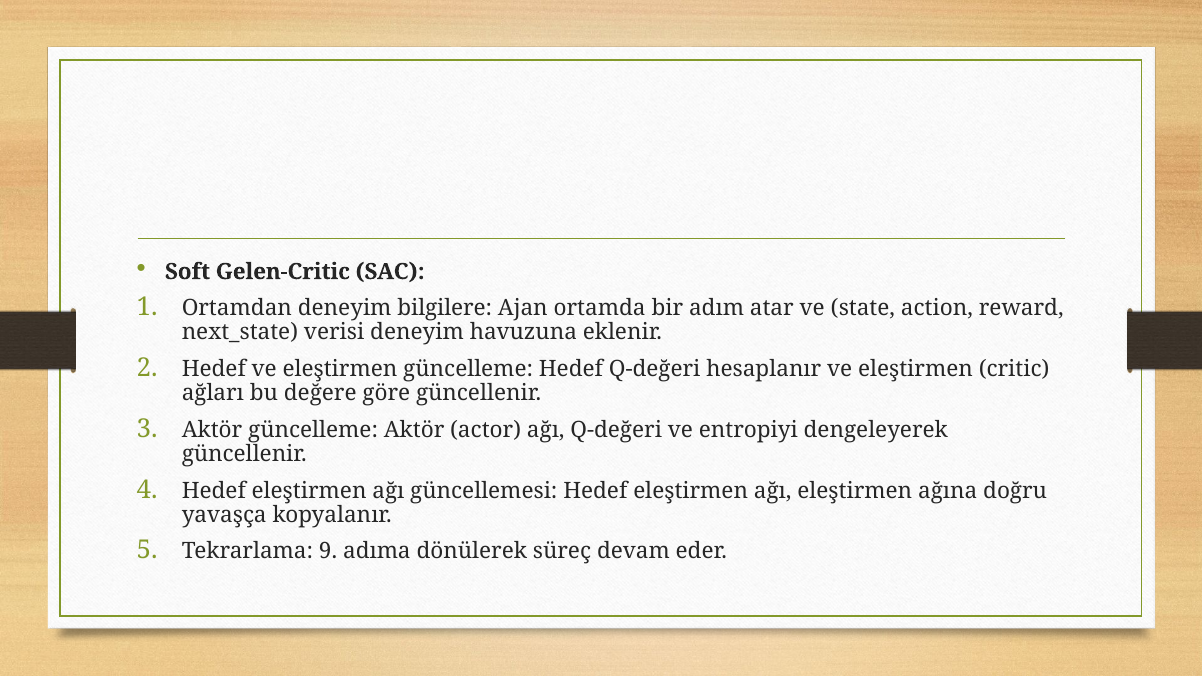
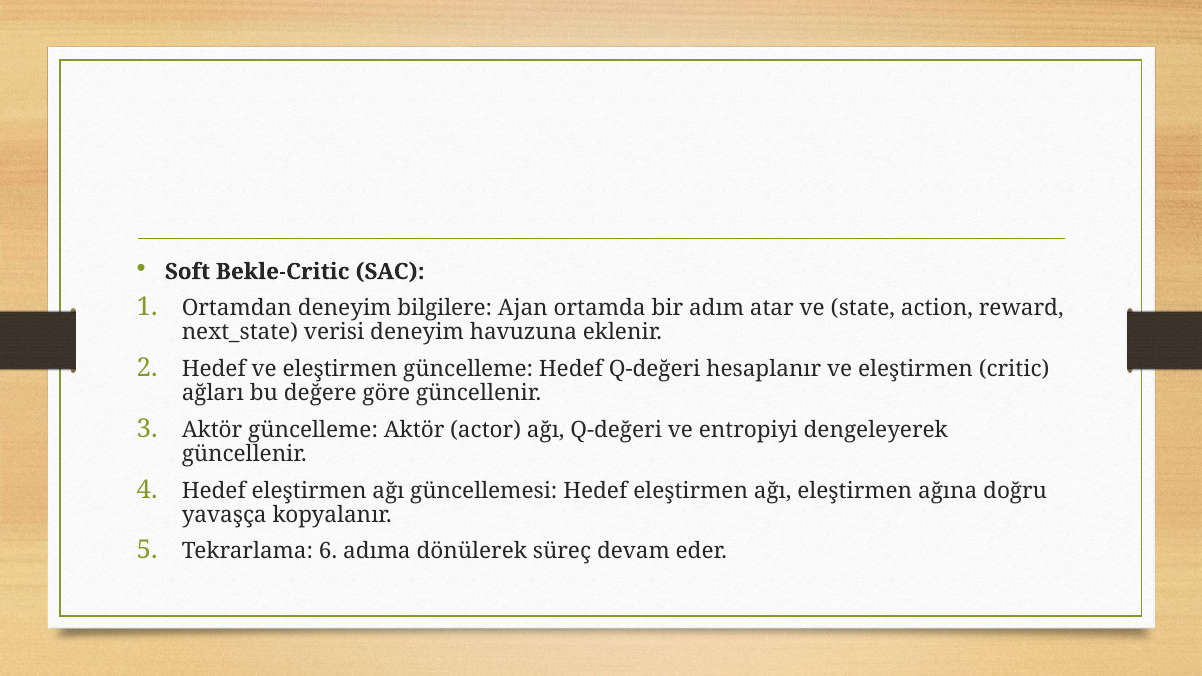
Gelen-Critic: Gelen-Critic -> Bekle-Critic (283, 272)
9: 9 -> 6 (328, 552)
